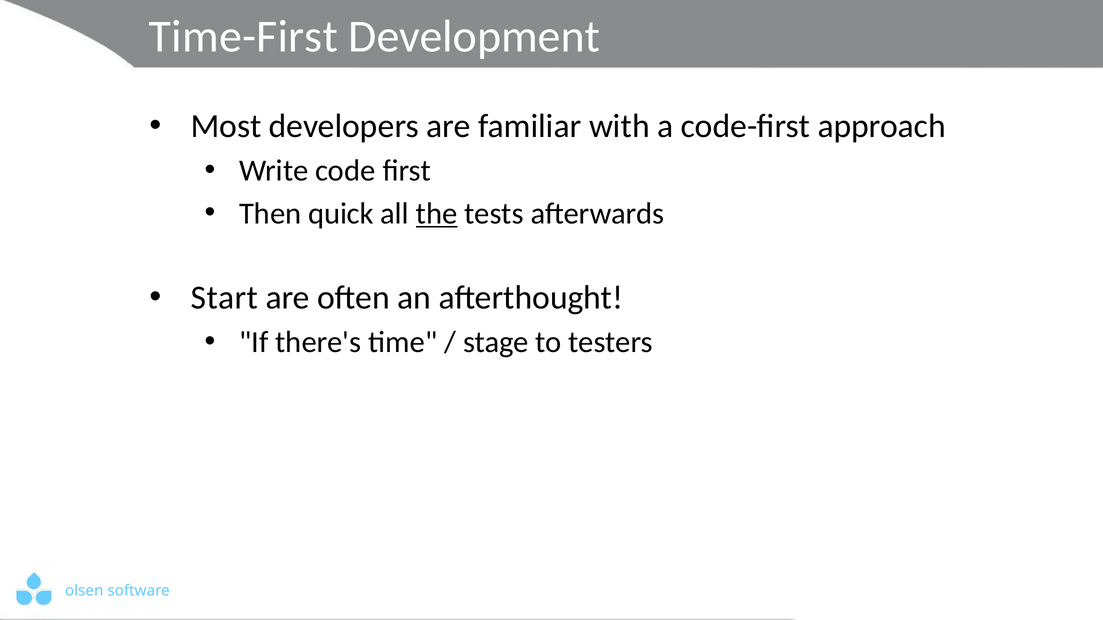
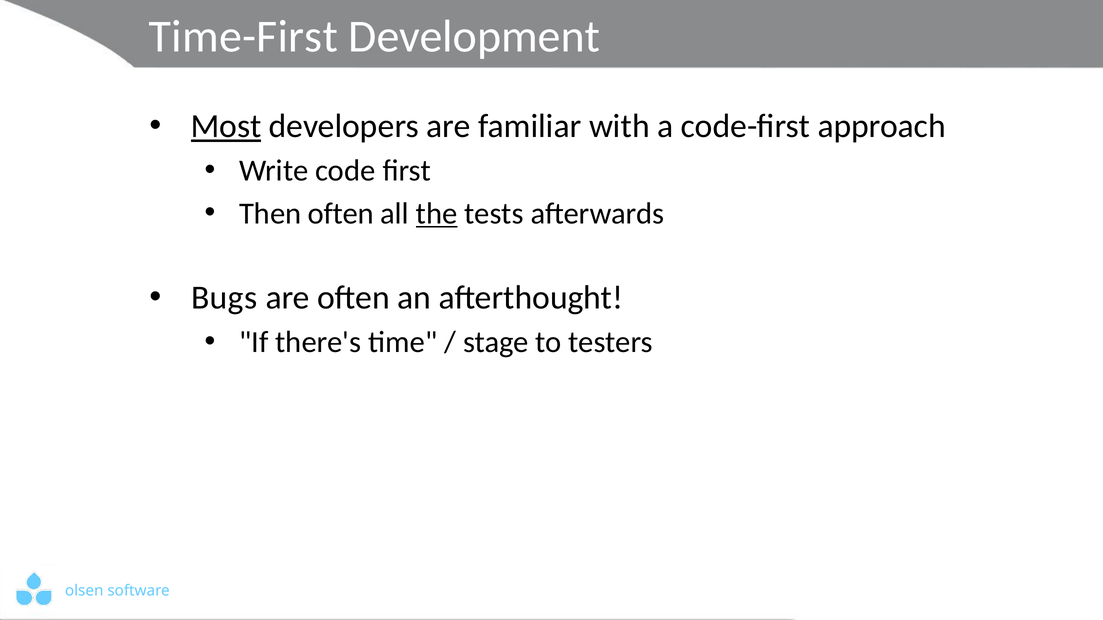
Most underline: none -> present (226, 126)
Then quick: quick -> often (341, 214)
Start: Start -> Bugs (224, 298)
